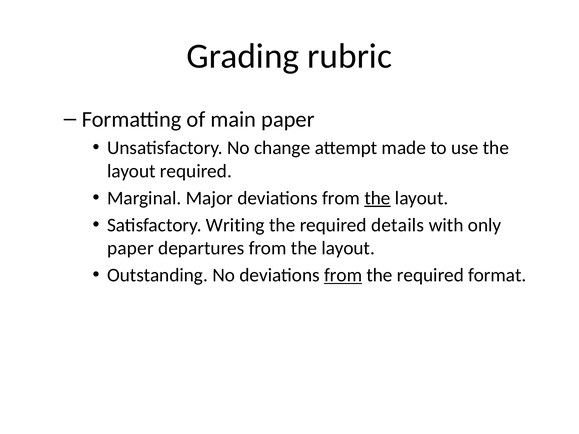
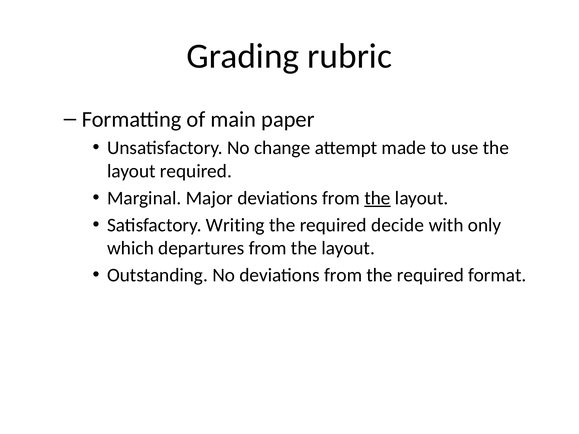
details: details -> decide (398, 225)
paper: paper -> which (131, 248)
from underline: present -> none (343, 275)
